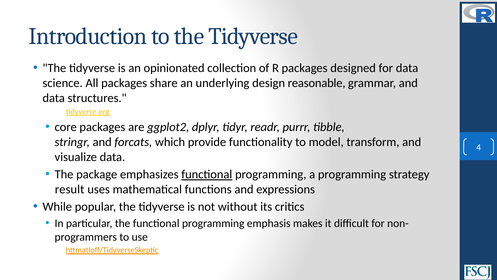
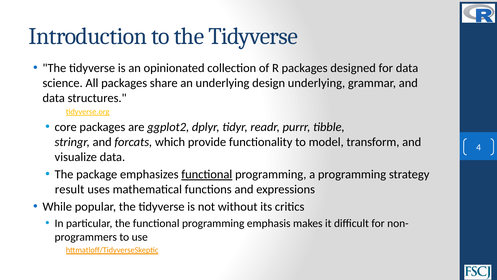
design reasonable: reasonable -> underlying (316, 83)
